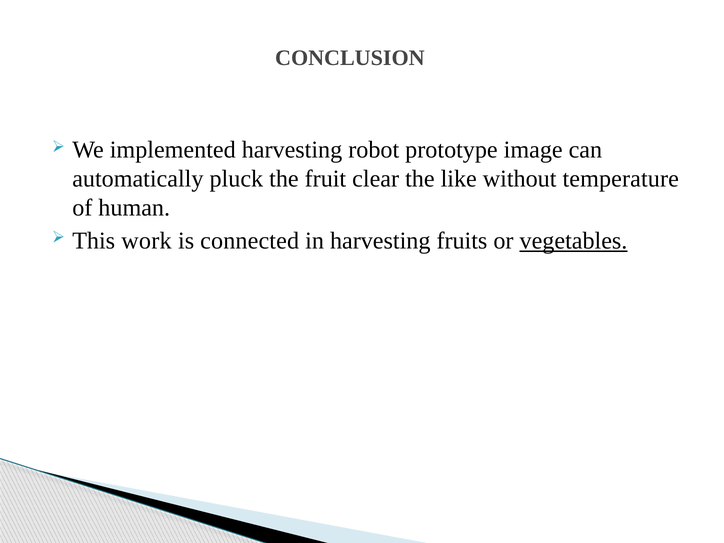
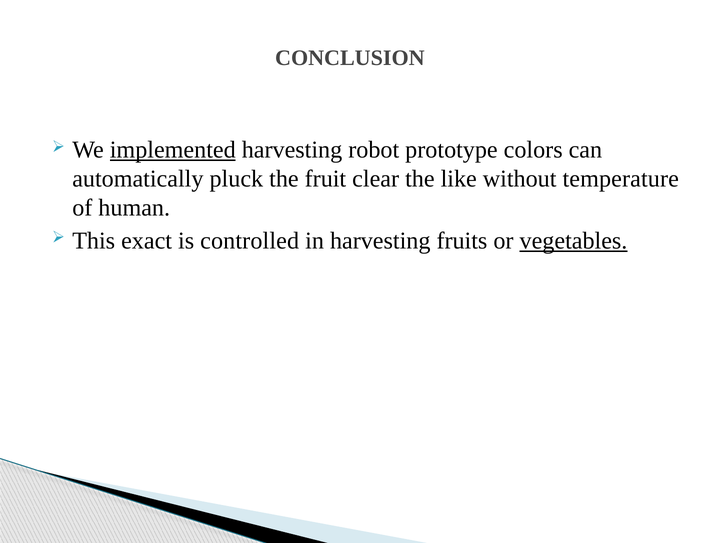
implemented underline: none -> present (173, 150)
image: image -> colors (533, 150)
work: work -> exact (147, 241)
connected: connected -> controlled (250, 241)
